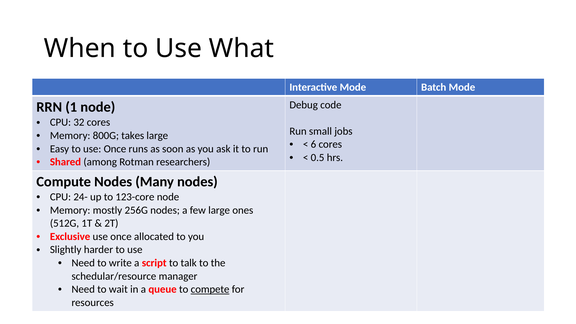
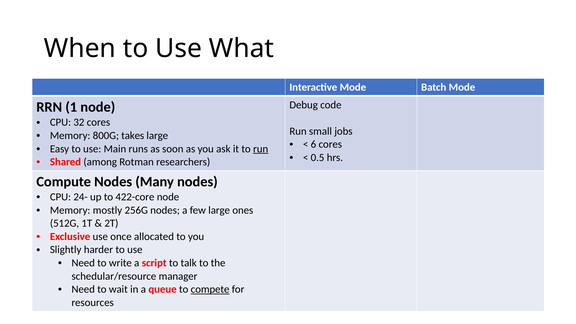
to use Once: Once -> Main (115, 149)
run underline: none -> present (261, 149)
123-core: 123-core -> 422-core (135, 197)
